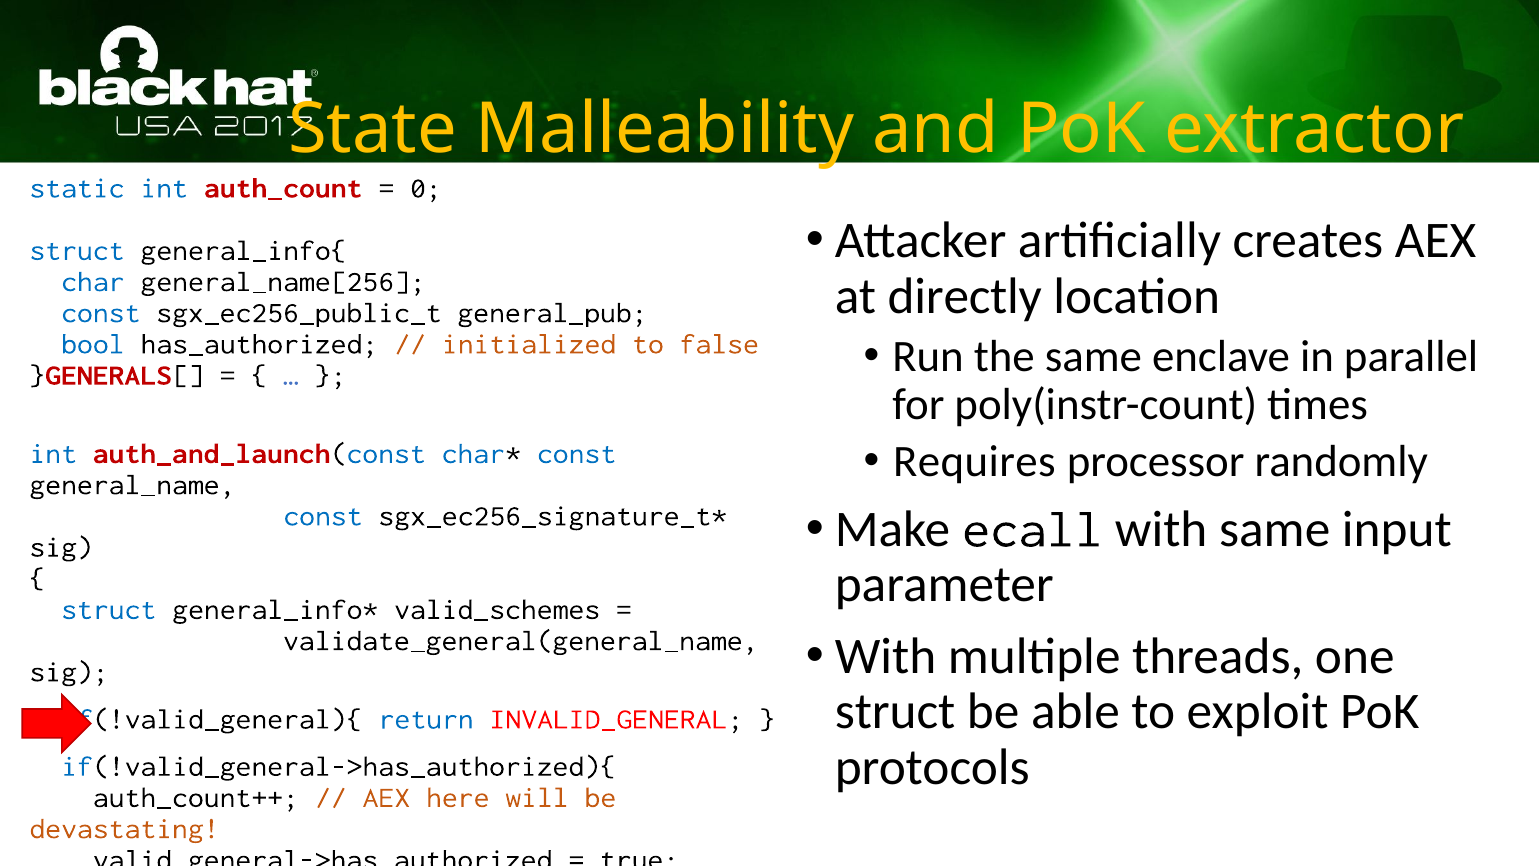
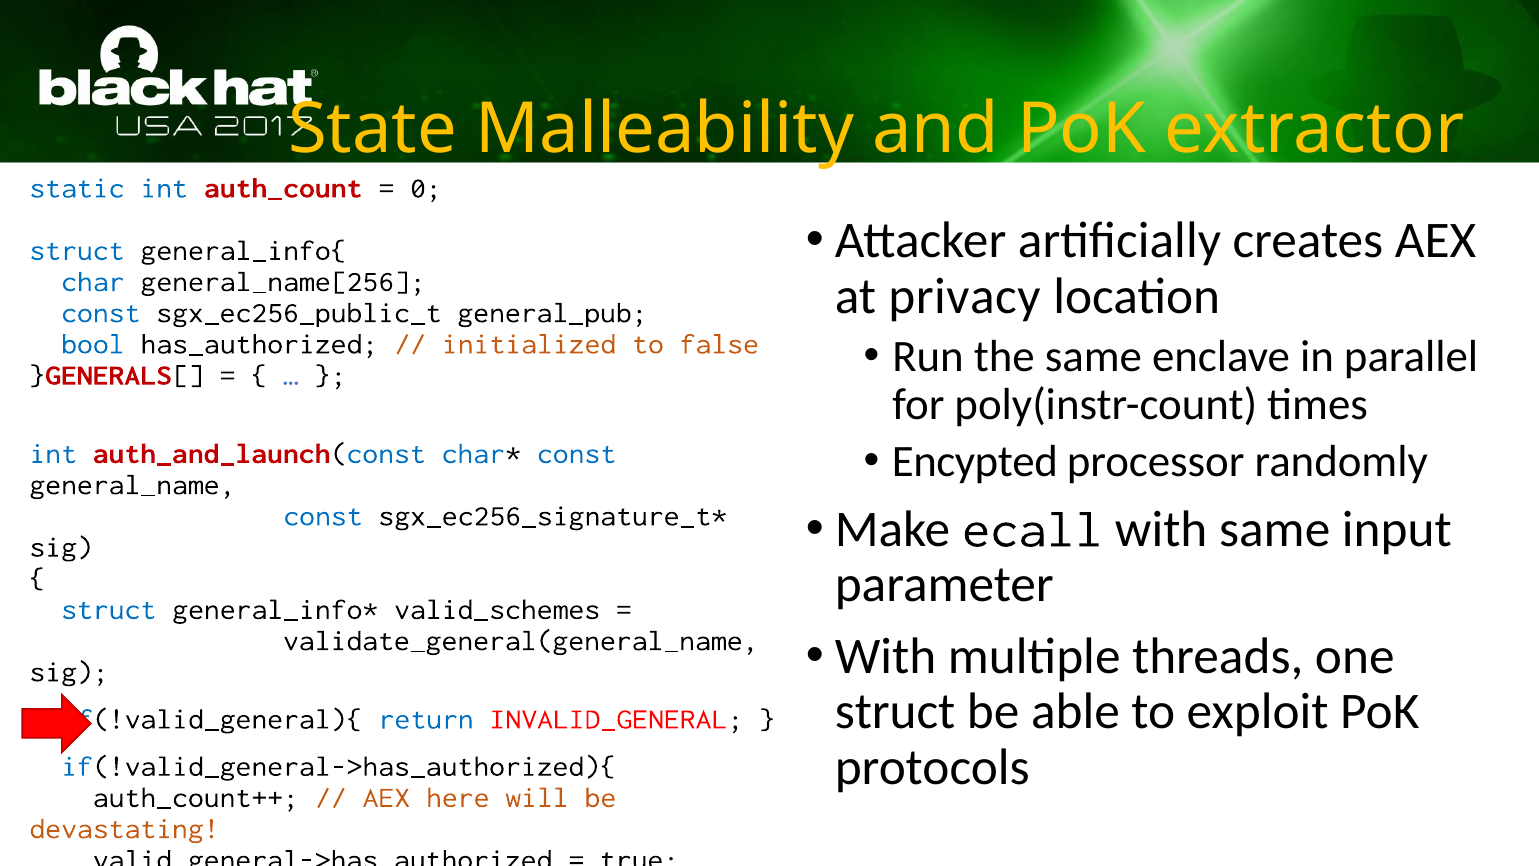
directly: directly -> privacy (964, 296)
Requires: Requires -> Encypted (975, 461)
